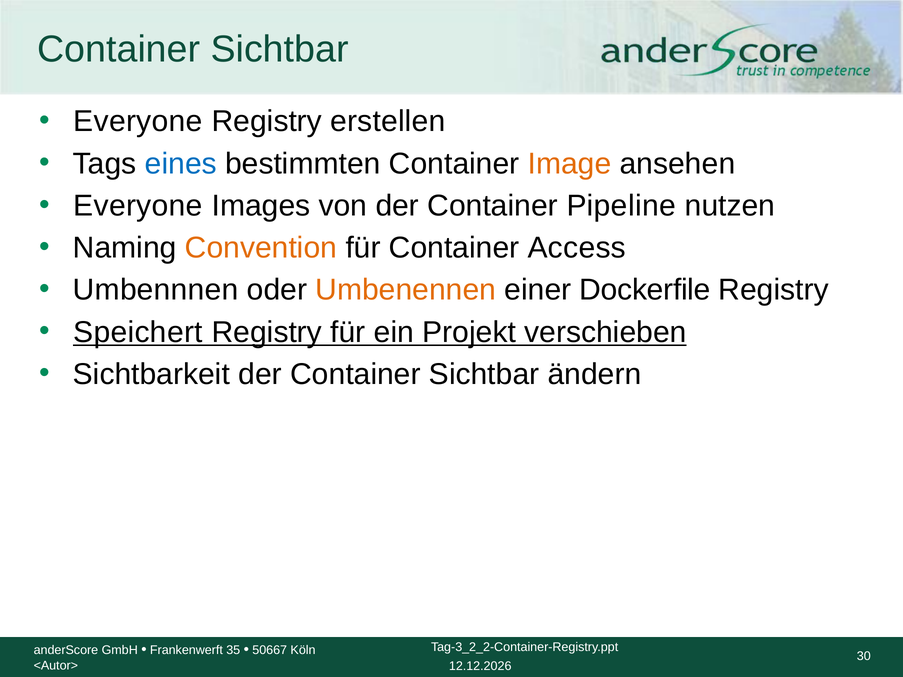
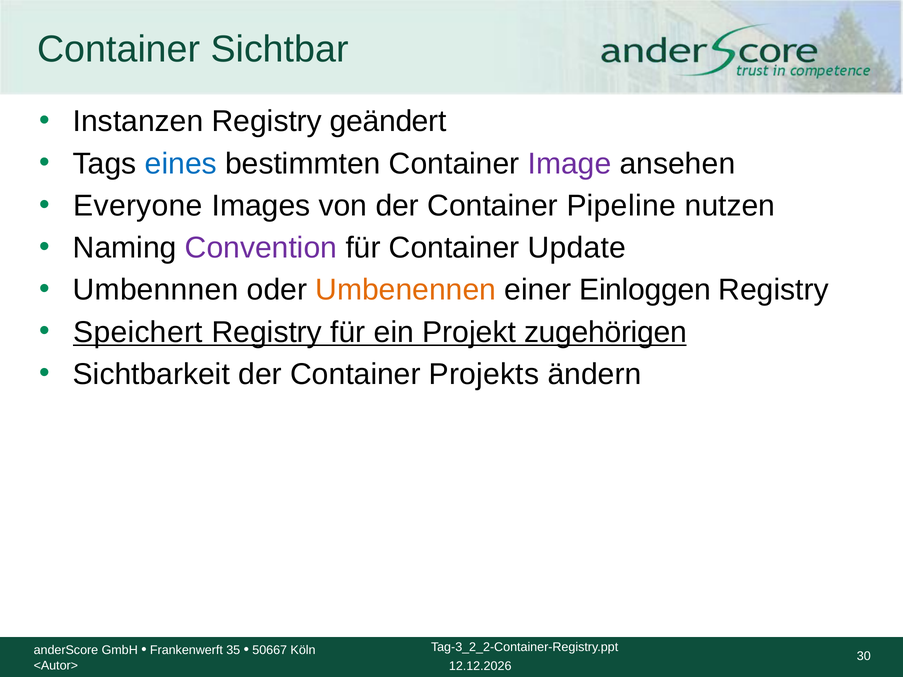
Everyone: Everyone -> Instanzen (138, 122)
erstellen: erstellen -> geändert (388, 122)
Image colour: orange -> purple (570, 164)
Convention colour: orange -> purple (261, 248)
Access: Access -> Update (577, 248)
Dockerfile: Dockerfile -> Einloggen (645, 290)
verschieben: verschieben -> zugehörigen (606, 332)
der Container Sichtbar: Sichtbar -> Projekts (484, 374)
